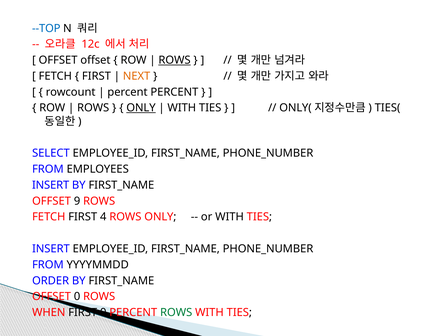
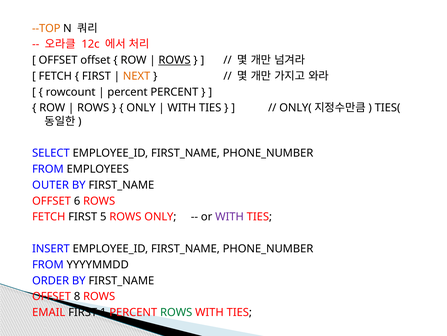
--TOP colour: blue -> orange (46, 28)
ONLY underline: present -> none (141, 108)
INSERT: INSERT -> OUTER (51, 185)
9: 9 -> 6 (77, 201)
4: 4 -> 5 (103, 216)
WITH colour: black -> purple (230, 216)
OFFSET 0: 0 -> 8 (77, 296)
WHEN: WHEN -> EMAIL (49, 312)
FIRST 0: 0 -> 1 (103, 312)
